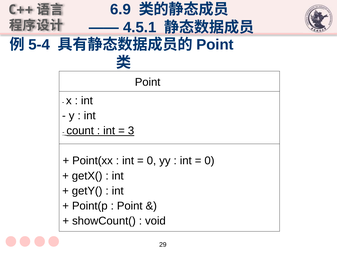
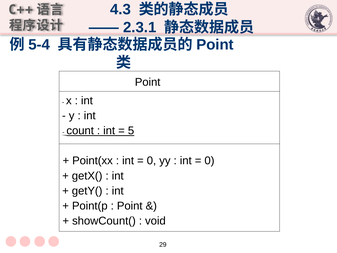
6.9: 6.9 -> 4.3 (121, 9)
4.5.1: 4.5.1 -> 2.3.1 (140, 27)
3: 3 -> 5 (131, 131)
